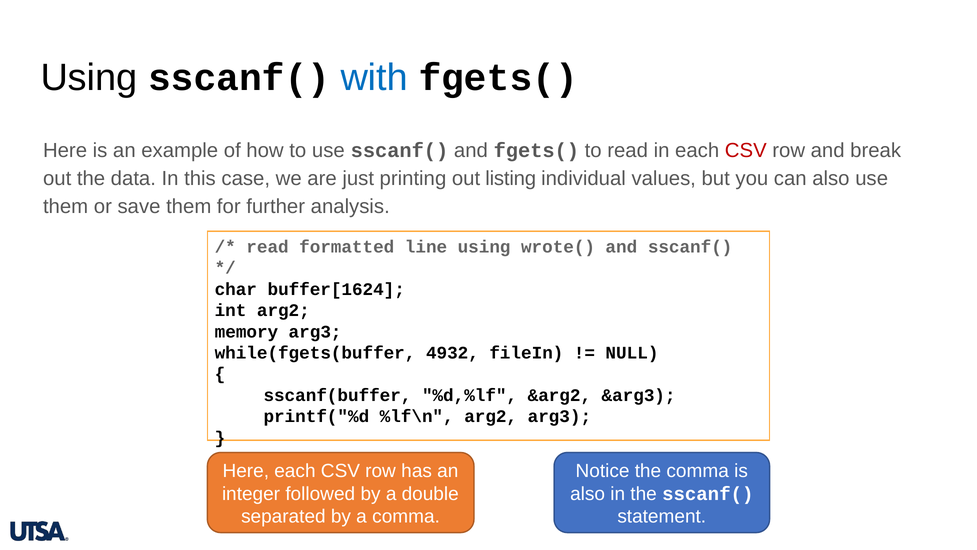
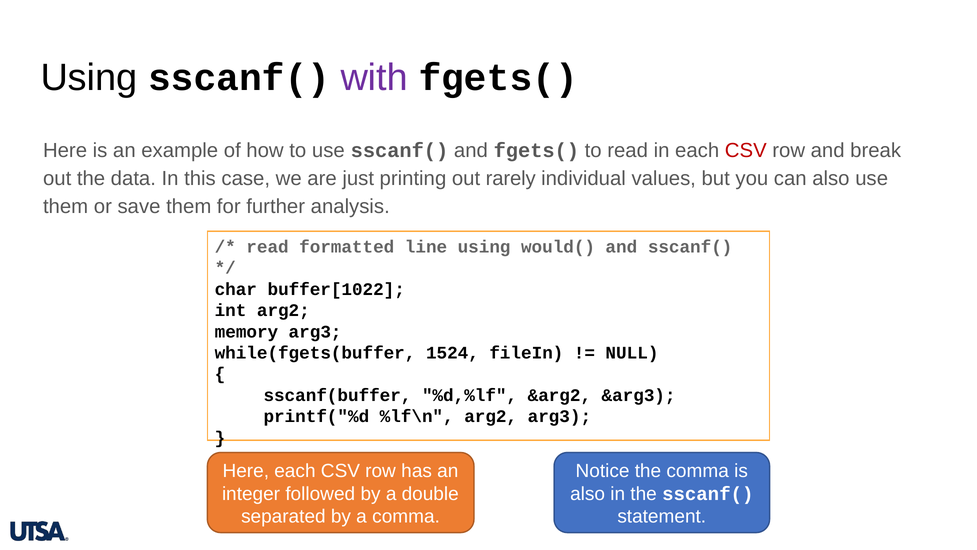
with colour: blue -> purple (374, 78)
listing: listing -> rarely (511, 178)
wrote(: wrote( -> would( (558, 247)
buffer[1624: buffer[1624 -> buffer[1022 (336, 289)
4932: 4932 -> 1524 (452, 353)
